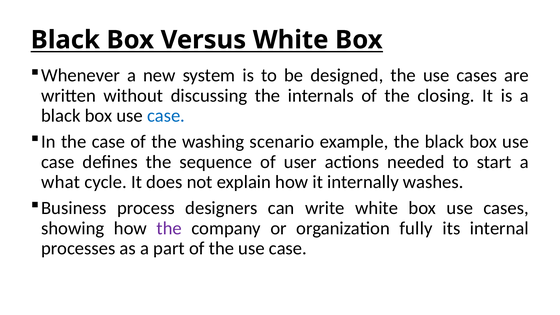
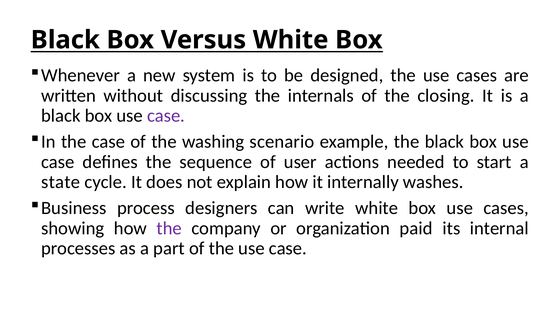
case colour: blue -> purple (166, 116)
what: what -> state (61, 182)
fully: fully -> paid (416, 228)
